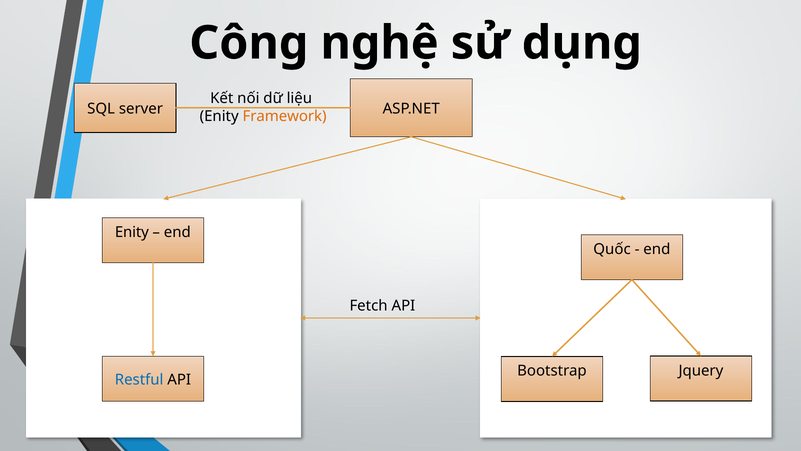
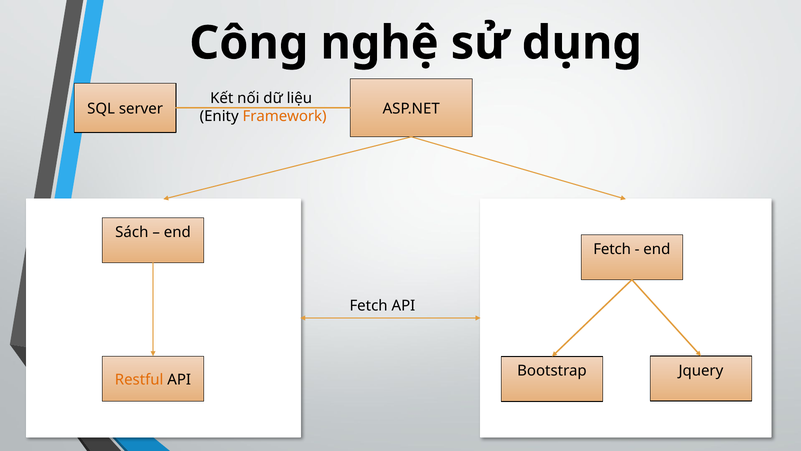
Enity: Enity -> Sách (132, 232)
Quốc: Quốc -> Fetch (612, 249)
Restful colour: blue -> orange (139, 379)
